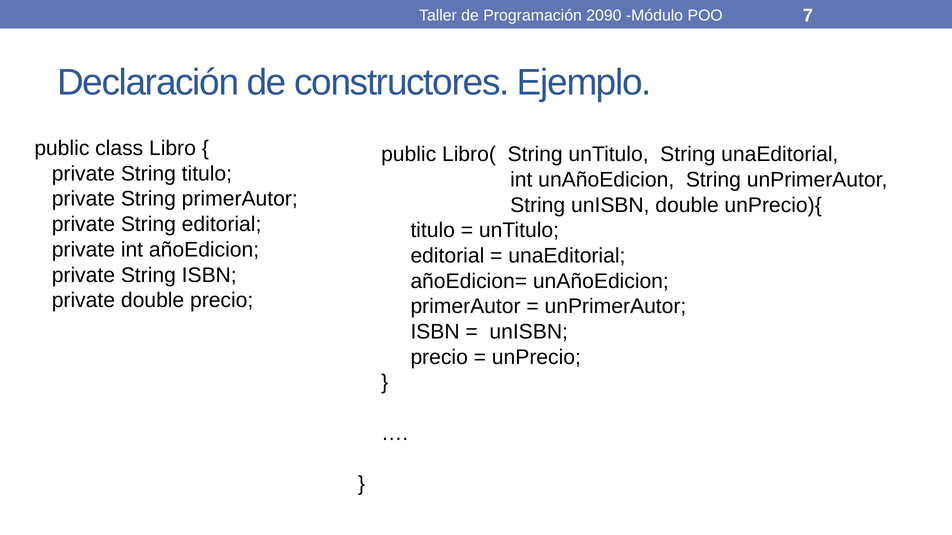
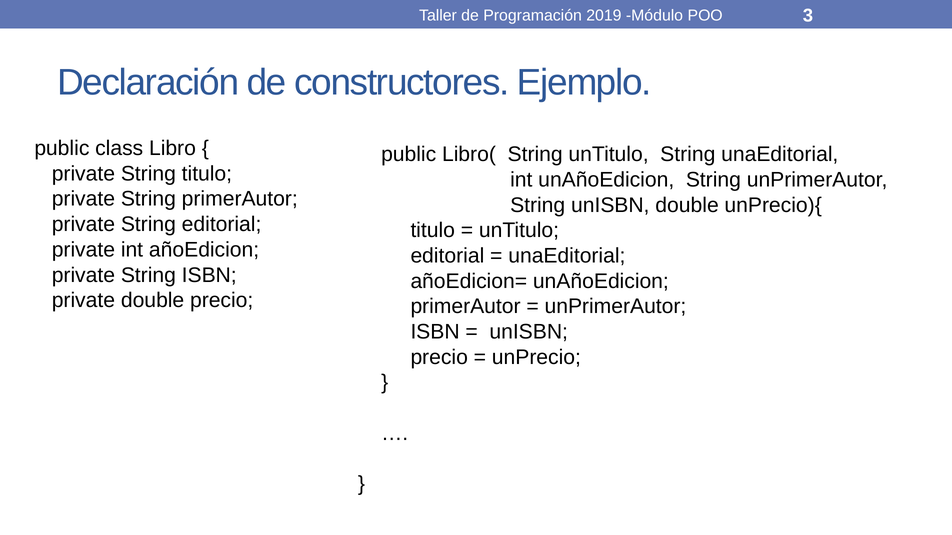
2090: 2090 -> 2019 (604, 15)
7: 7 -> 3 (808, 16)
